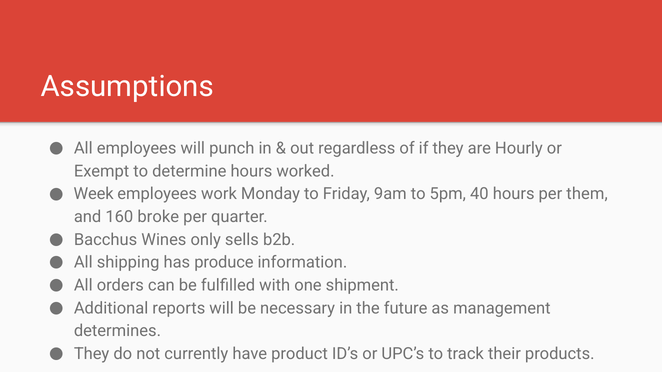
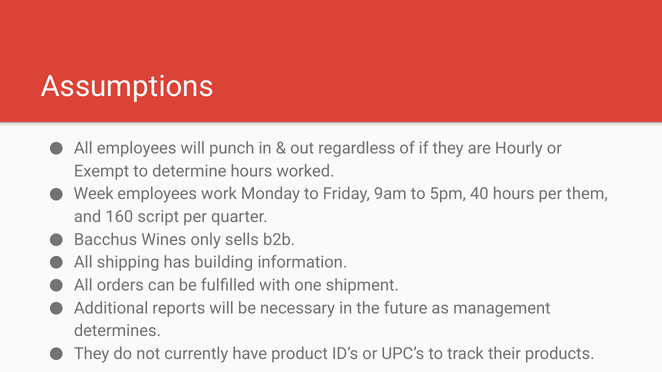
broke: broke -> script (158, 217)
produce: produce -> building (224, 263)
